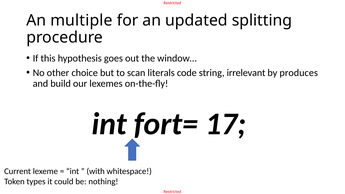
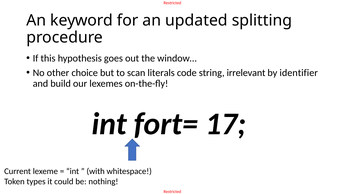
multiple: multiple -> keyword (82, 20)
produces: produces -> identifier (299, 73)
